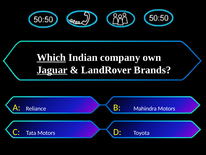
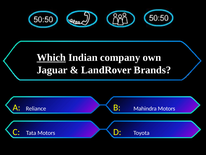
Jaguar underline: present -> none (52, 70)
